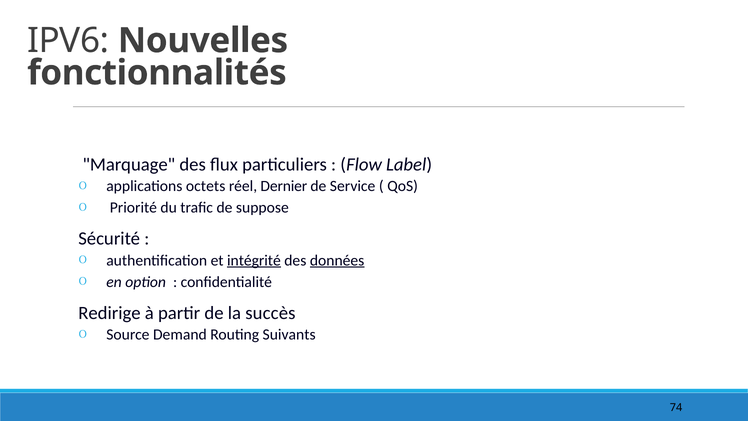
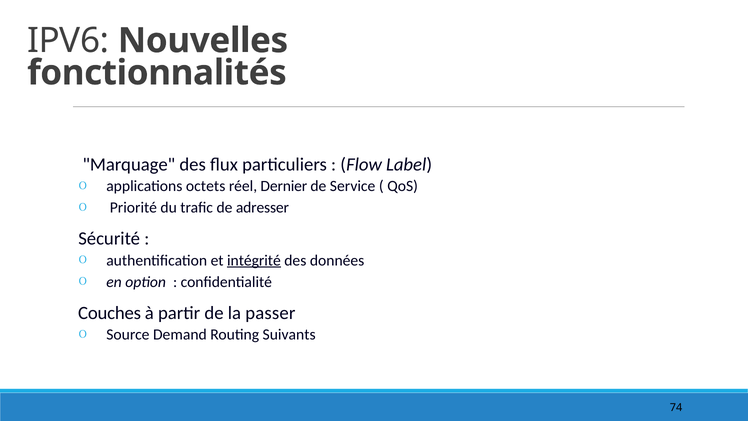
suppose: suppose -> adresser (262, 208)
données underline: present -> none (337, 260)
Redirige: Redirige -> Couches (110, 313)
succès: succès -> passer (270, 313)
